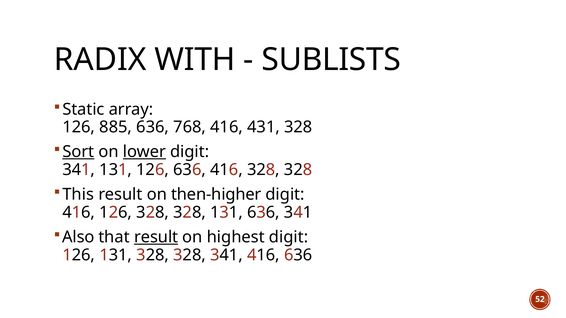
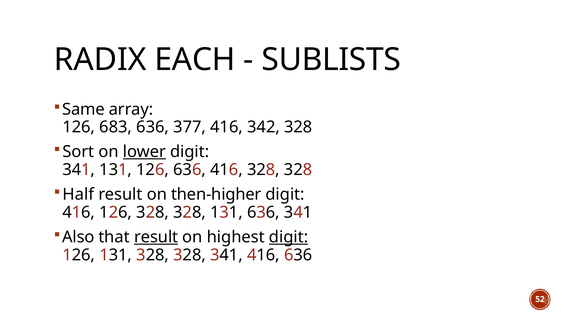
WITH: WITH -> EACH (195, 60)
Static: Static -> Same (84, 109)
885: 885 -> 683 (116, 127)
768: 768 -> 377 (190, 127)
431: 431 -> 342 (264, 127)
Sort underline: present -> none (78, 152)
This: This -> Half (78, 195)
digit underline: none -> present (289, 237)
